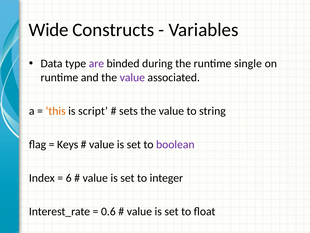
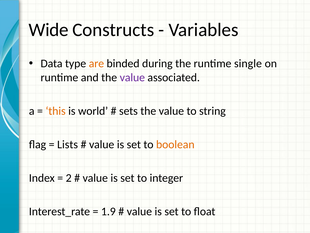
are colour: purple -> orange (96, 63)
script: script -> world (93, 111)
Keys: Keys -> Lists (68, 144)
boolean colour: purple -> orange (175, 144)
6: 6 -> 2 (69, 178)
0.6: 0.6 -> 1.9 (108, 211)
